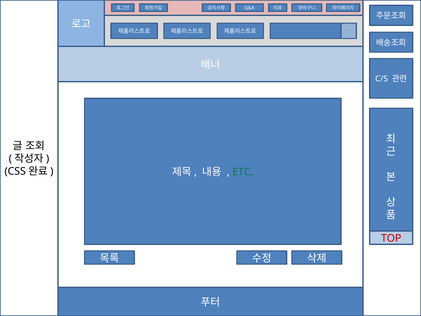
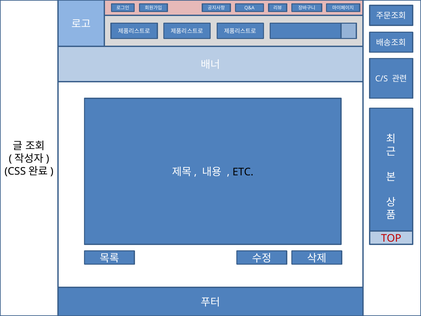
ETC colour: green -> black (243, 172)
